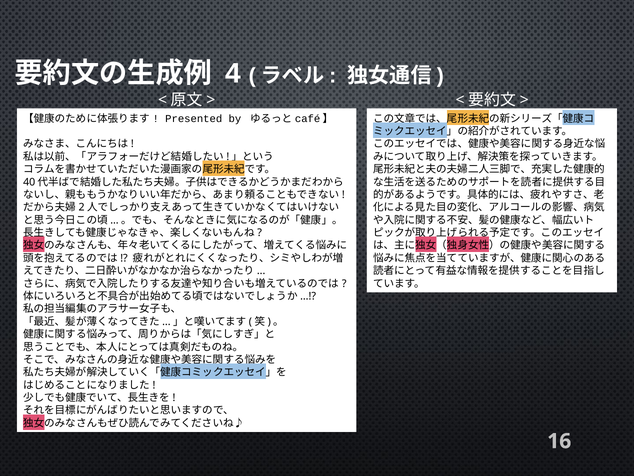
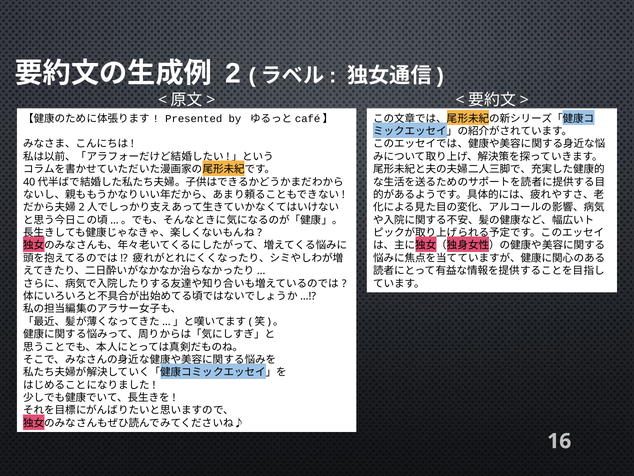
4: 4 -> 2 (233, 73)
